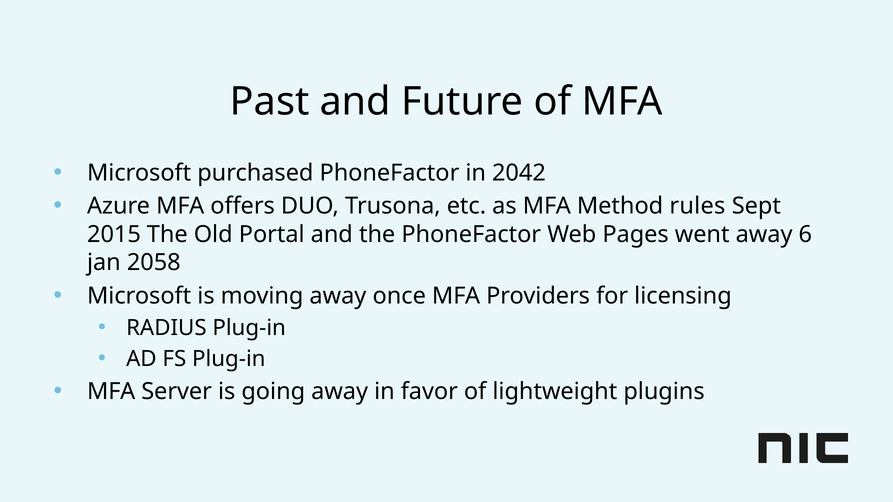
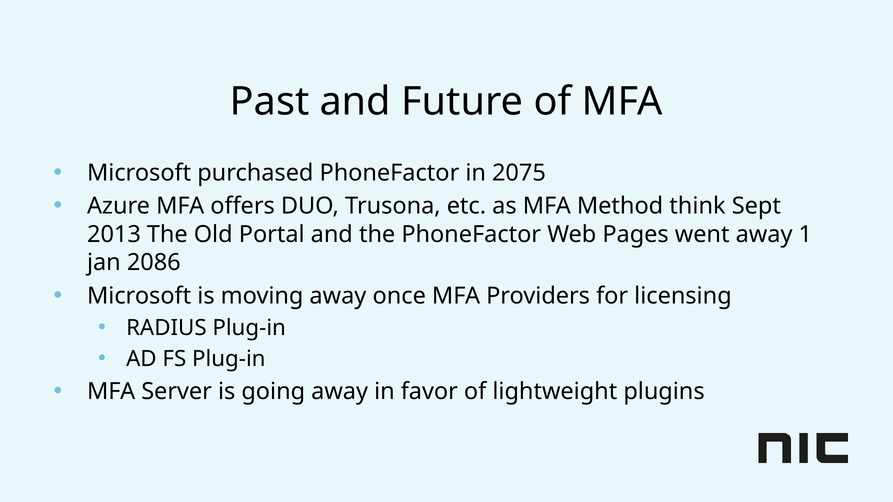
2042: 2042 -> 2075 (519, 173)
rules: rules -> think (698, 206)
2015: 2015 -> 2013 (114, 234)
6: 6 -> 1 (805, 234)
2058: 2058 -> 2086 (154, 263)
